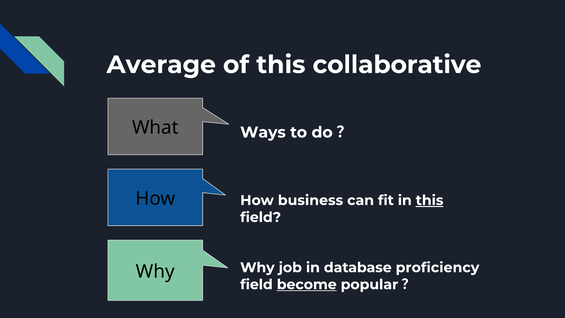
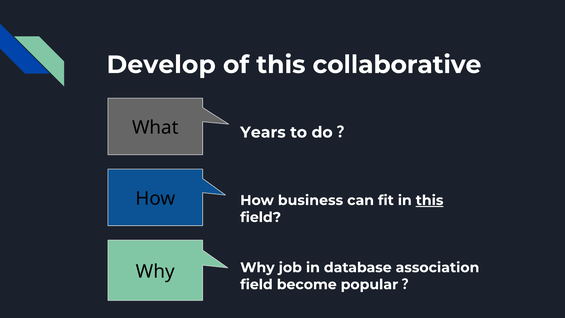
Average: Average -> Develop (161, 65)
Ways: Ways -> Years (263, 132)
proficiency: proficiency -> association (438, 267)
become underline: present -> none (307, 284)
